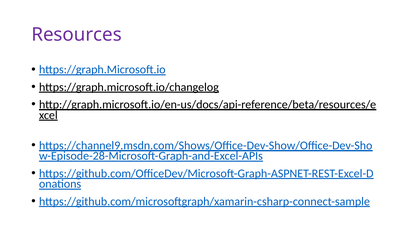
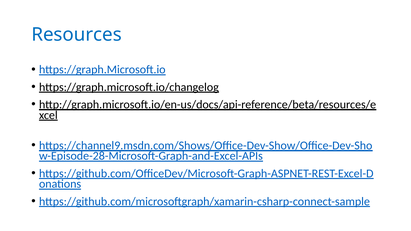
Resources colour: purple -> blue (77, 35)
